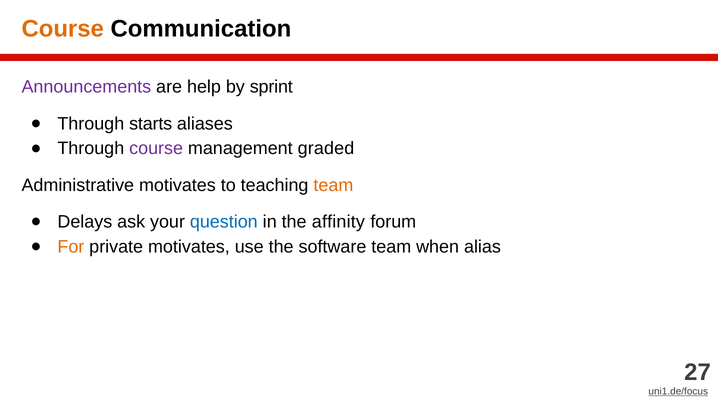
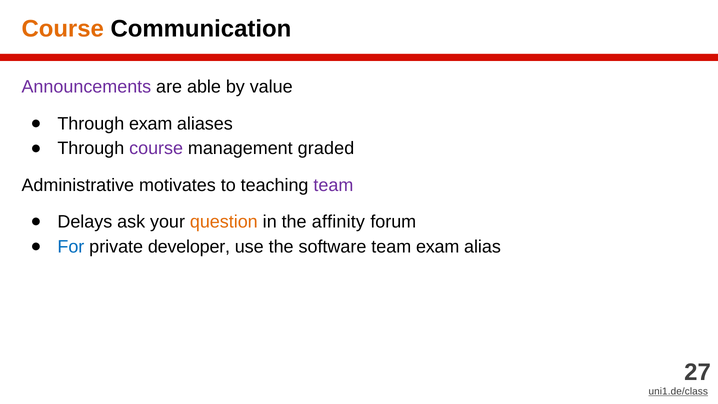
help: help -> able (204, 87)
sprint: sprint -> value (271, 87)
Through starts: starts -> exam (151, 124)
team colour: orange -> purple (333, 185)
question colour: blue -> orange (224, 222)
For colour: orange -> blue (71, 247)
private motivates: motivates -> developer (189, 247)
team when: when -> exam (438, 247)
uni1.de/focus: uni1.de/focus -> uni1.de/class (678, 391)
